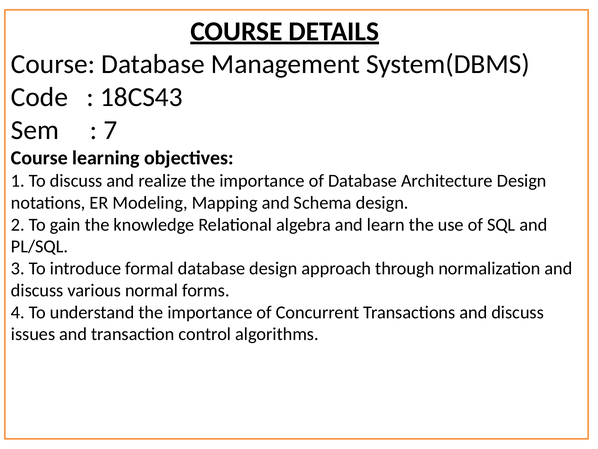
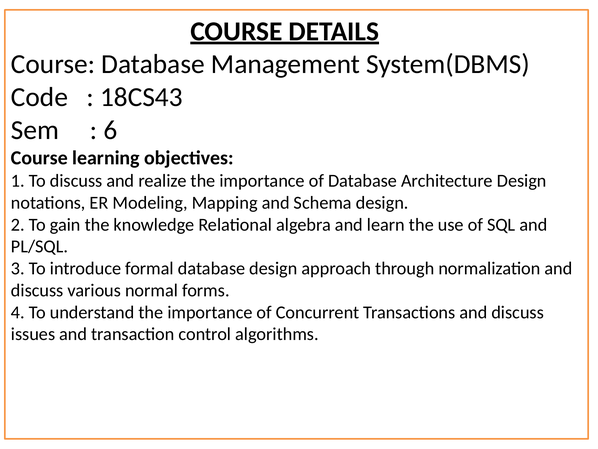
7: 7 -> 6 (110, 130)
